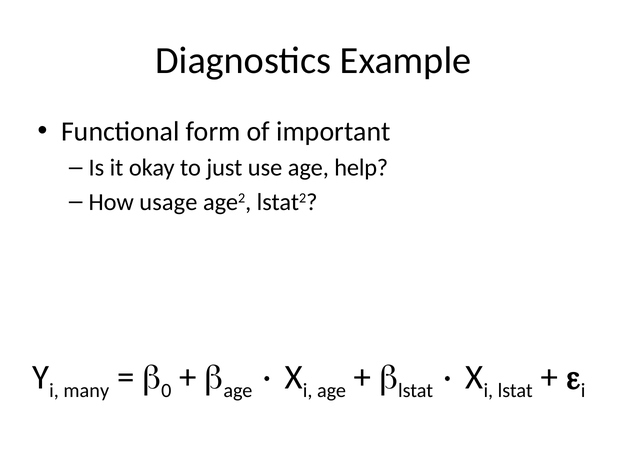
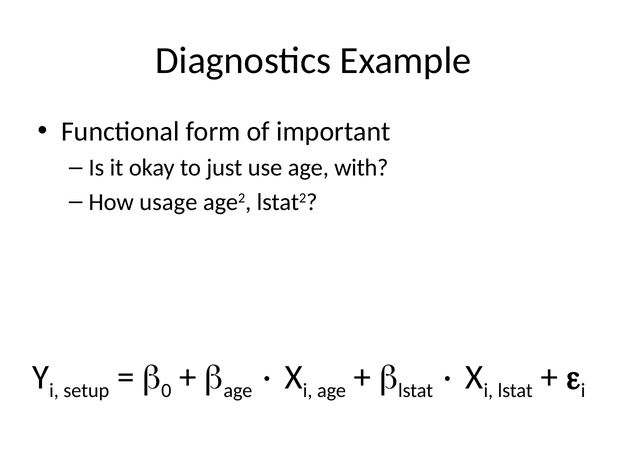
help: help -> with (361, 168)
many: many -> setup (86, 390)
